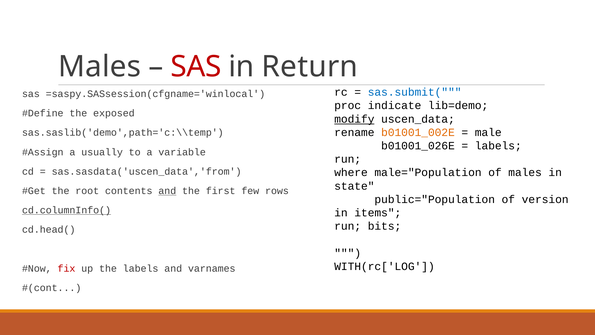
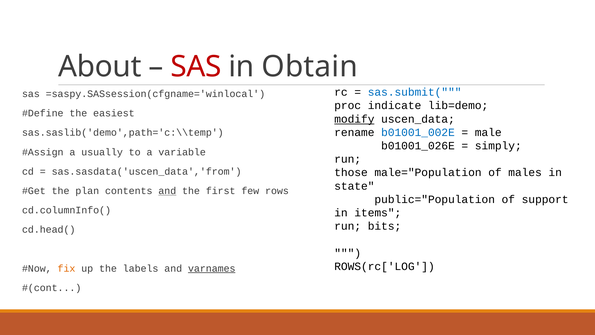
Males: Males -> About (100, 67)
Return: Return -> Obtain (310, 67)
exposed: exposed -> easiest (114, 113)
b01001_002E colour: orange -> blue (418, 132)
labels: labels -> simply (498, 146)
where: where -> those (351, 172)
root: root -> plan (87, 191)
version: version -> support (545, 199)
cd.columnInfo( underline: present -> none (67, 210)
WITH(rc['LOG: WITH(rc['LOG -> ROWS(rc['LOG (385, 266)
fix colour: red -> orange (66, 268)
varnames underline: none -> present (212, 268)
